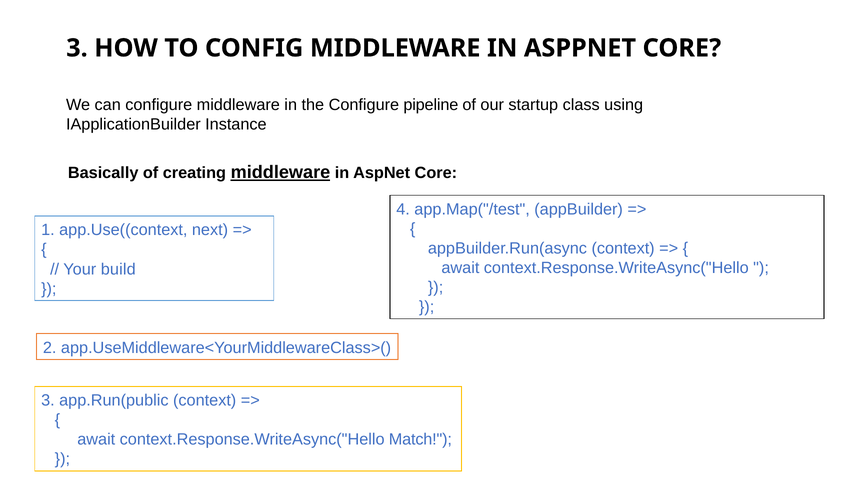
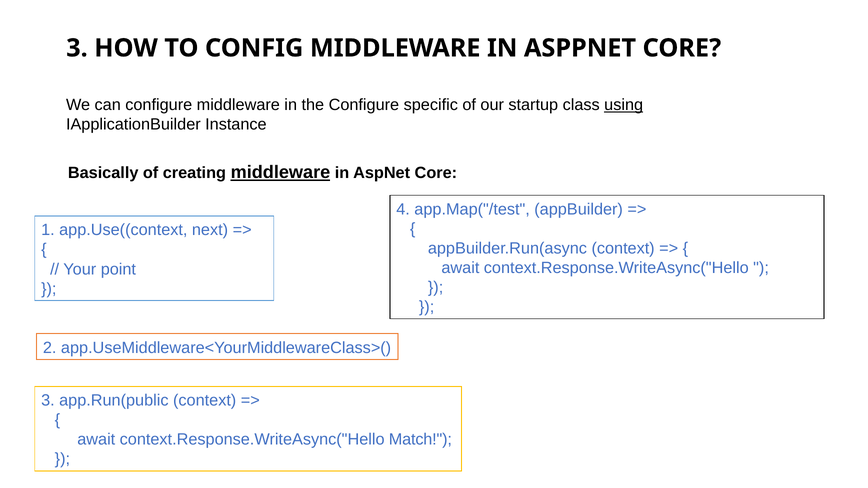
pipeline: pipeline -> specific (431, 105)
using underline: none -> present (624, 105)
build: build -> point (118, 269)
